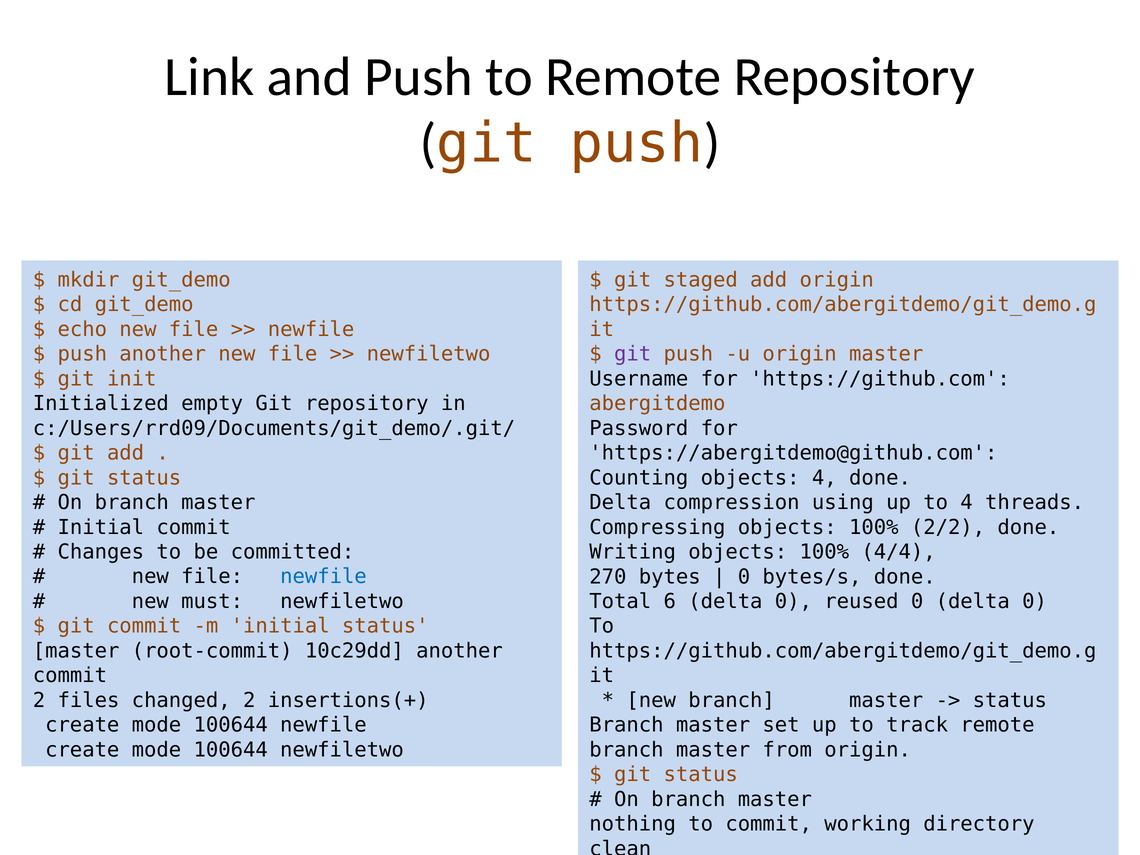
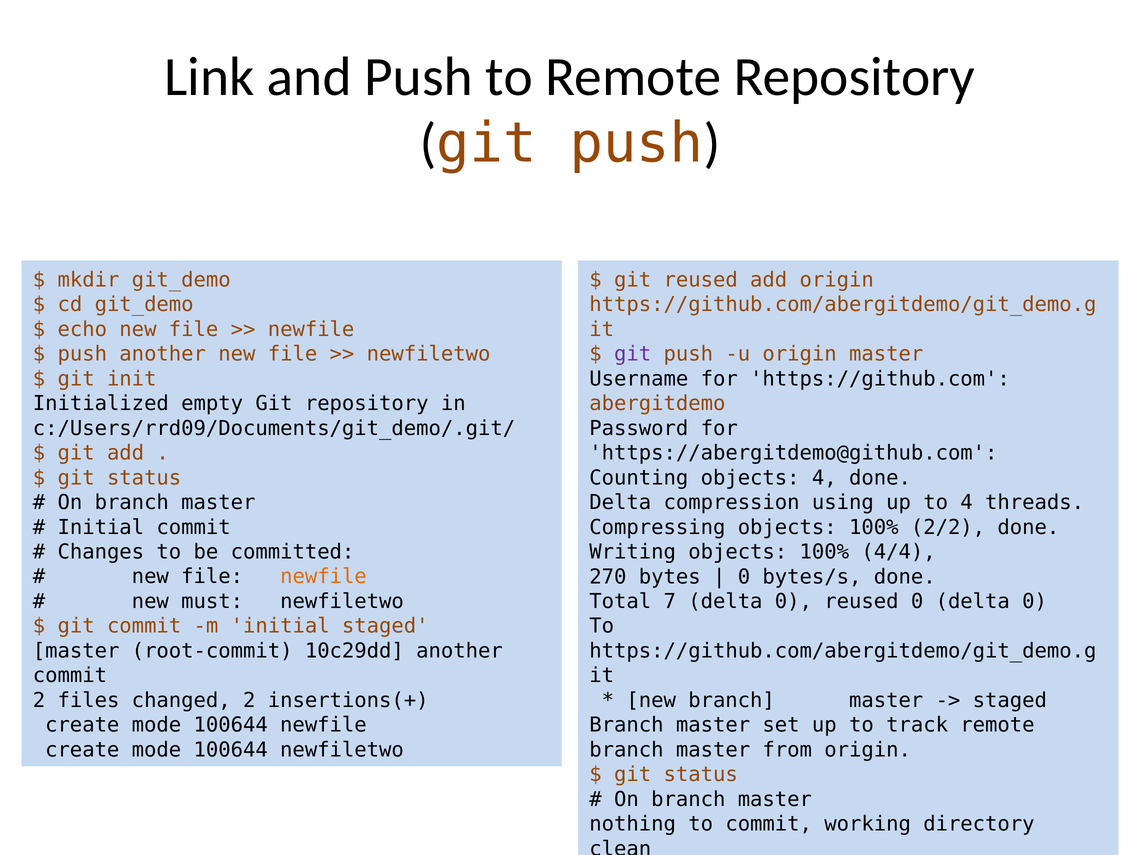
git staged: staged -> reused (701, 280)
newfile colour: blue -> orange (323, 577)
6: 6 -> 7 (670, 601)
initial status: status -> staged (385, 626)
status: status -> staged (1010, 700)
